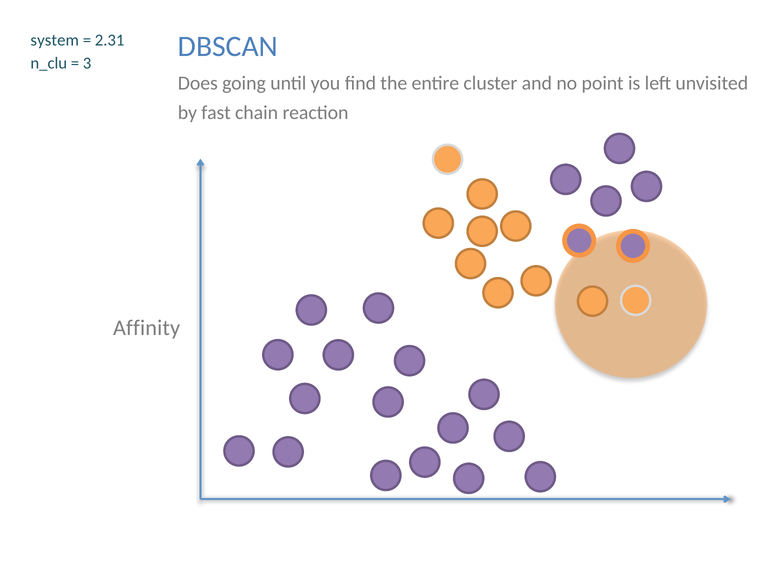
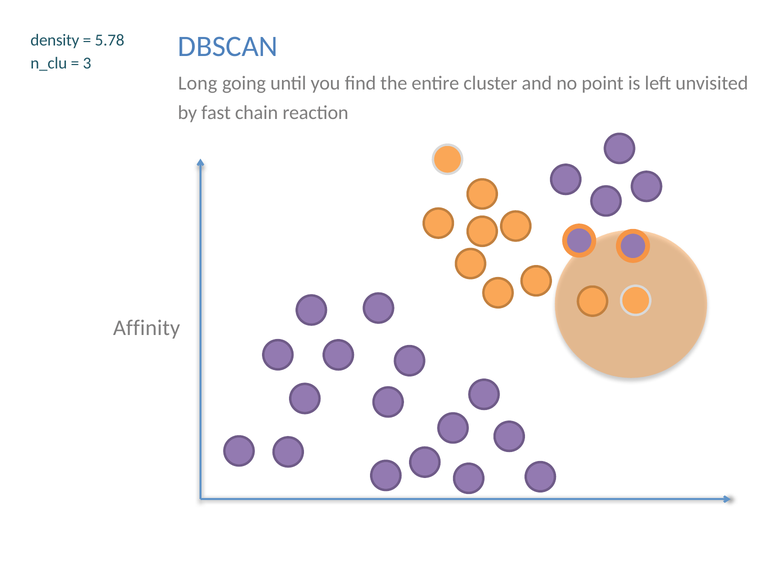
system: system -> density (55, 40)
2.31: 2.31 -> 5.78 (110, 40)
Does: Does -> Long (198, 83)
